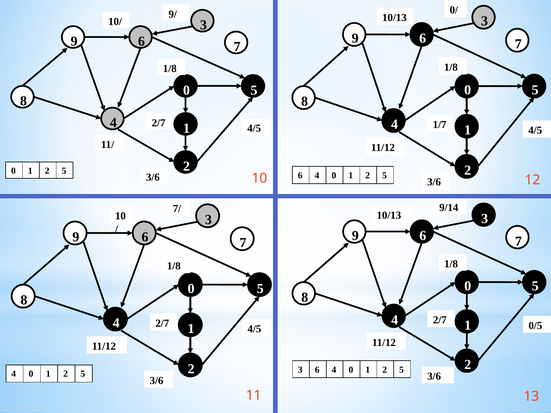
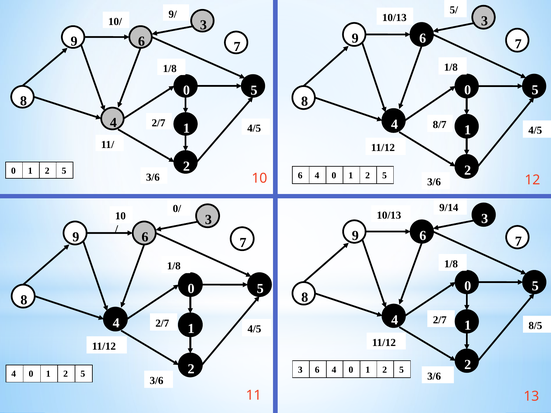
0/: 0/ -> 5/ (454, 10)
1/7: 1/7 -> 8/7 (440, 125)
7/: 7/ -> 0/ (177, 209)
0/5: 0/5 -> 8/5 (535, 326)
